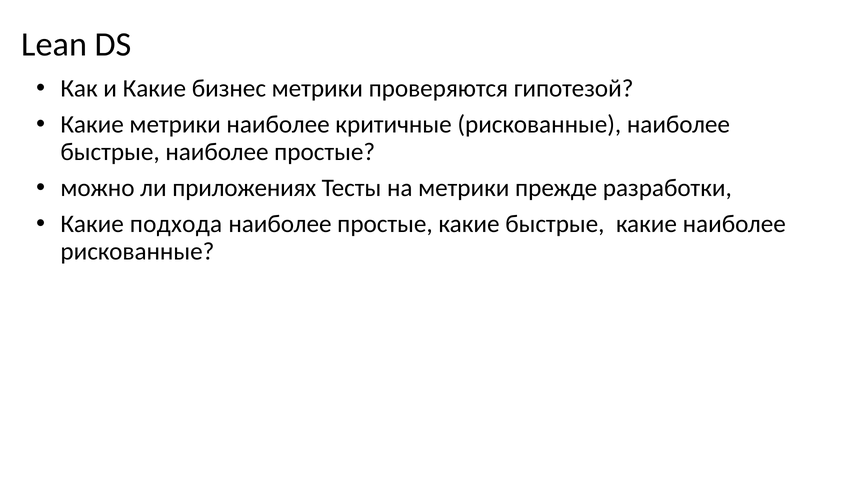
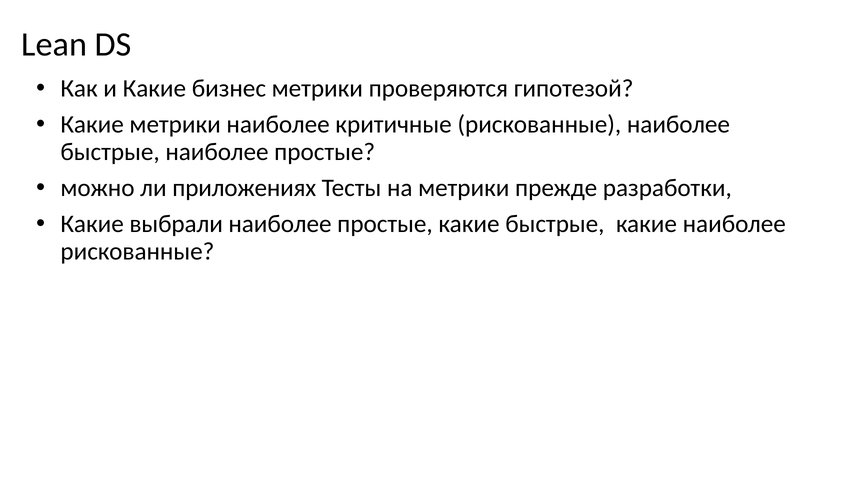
подхода: подхода -> выбрали (176, 224)
